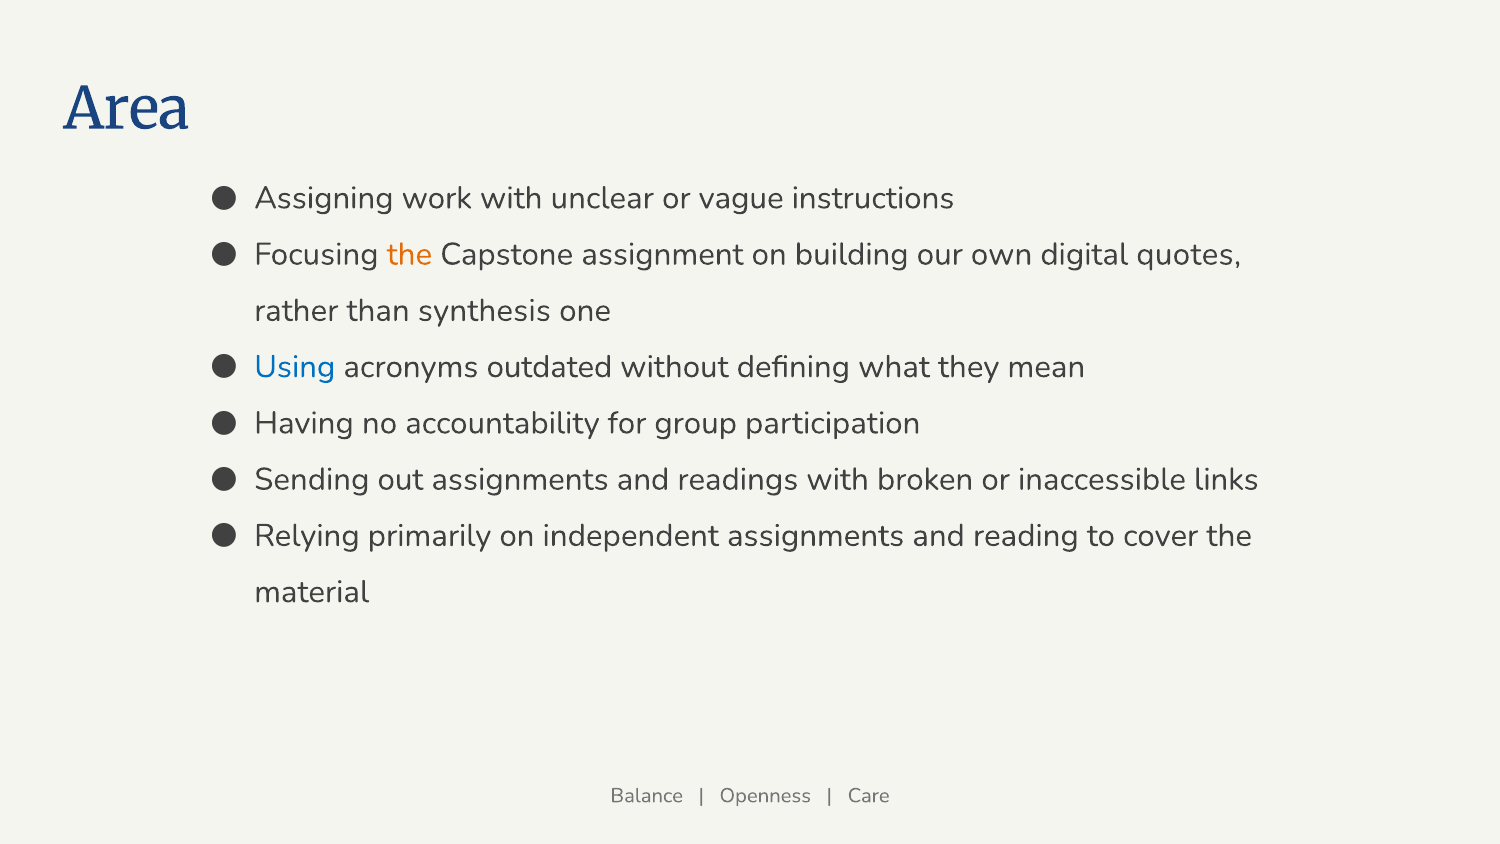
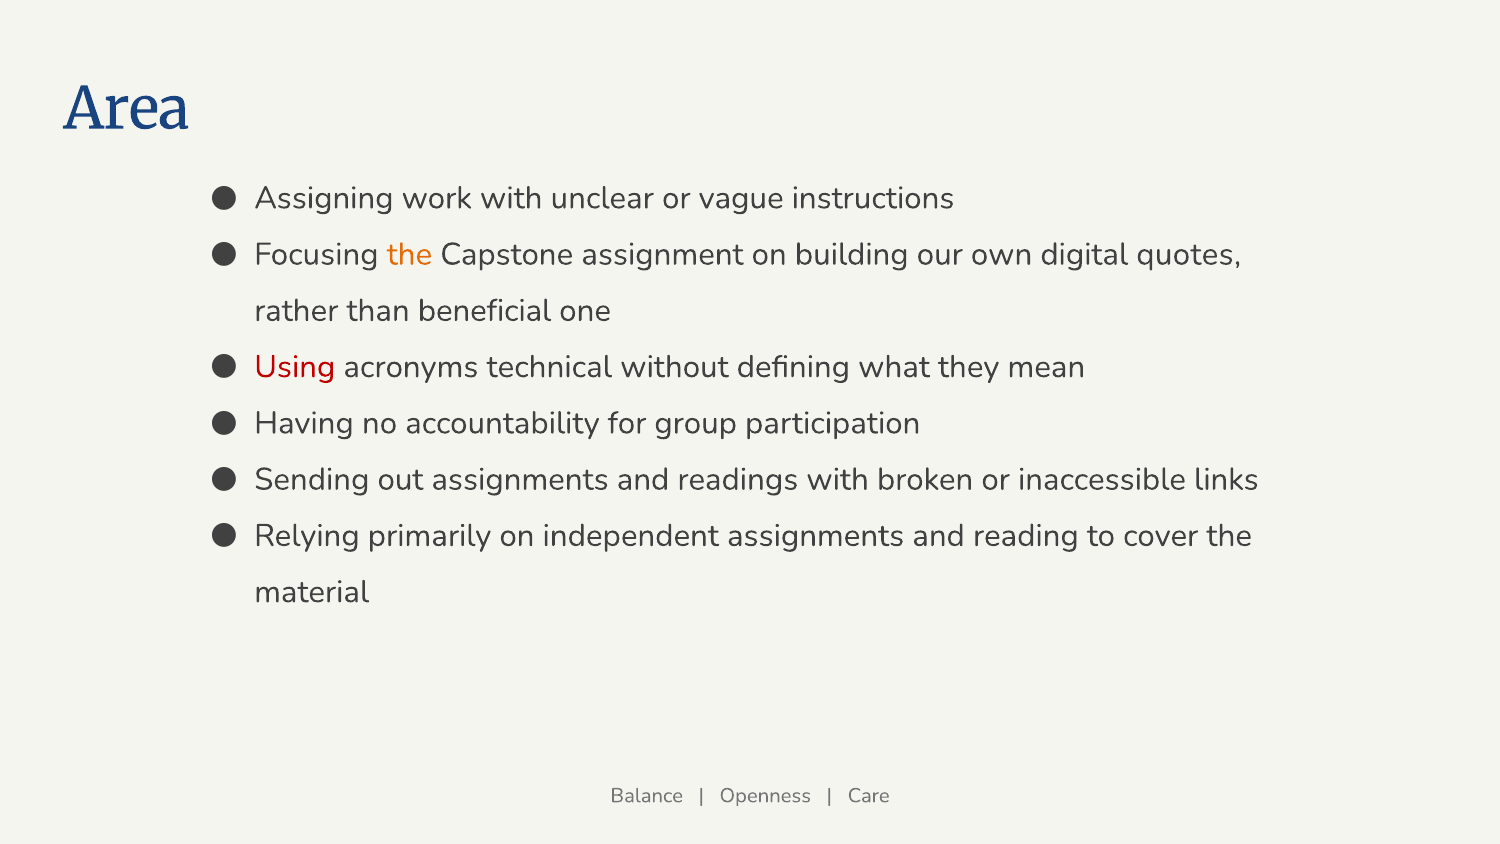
synthesis: synthesis -> beneficial (485, 310)
Using colour: blue -> red (295, 367)
outdated: outdated -> technical (549, 367)
